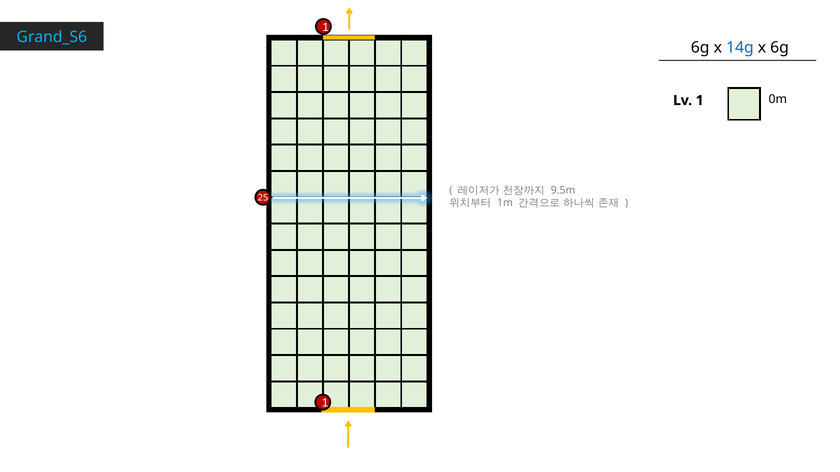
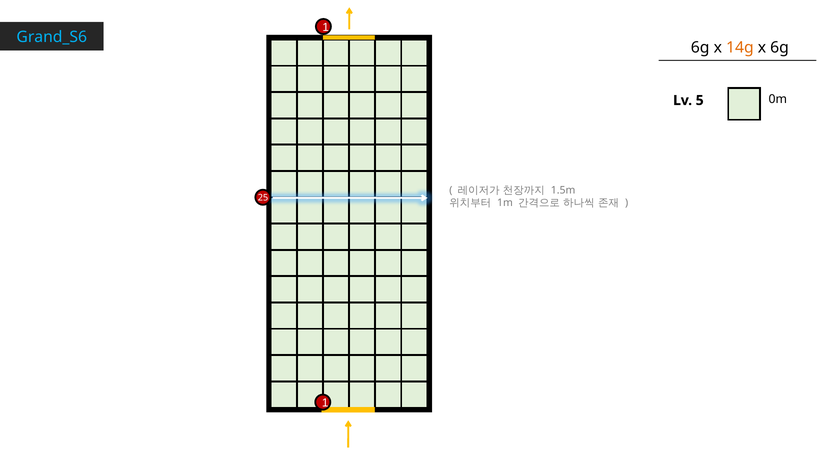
14g colour: blue -> orange (740, 47)
Lv 1: 1 -> 5 (700, 100)
9.5m: 9.5m -> 1.5m (563, 191)
